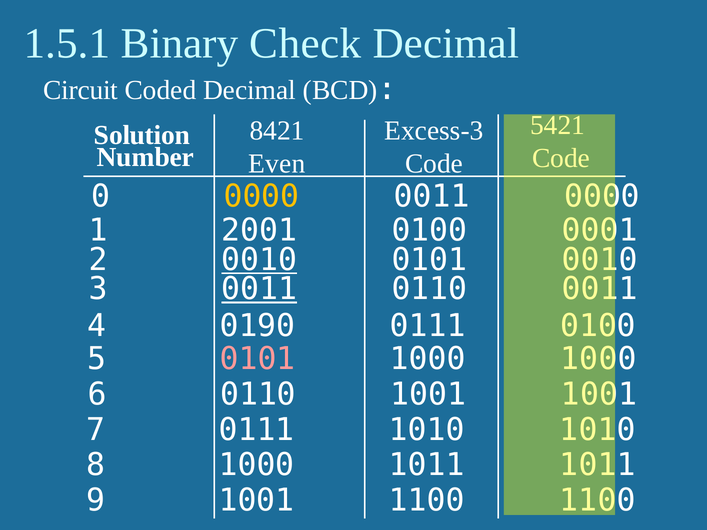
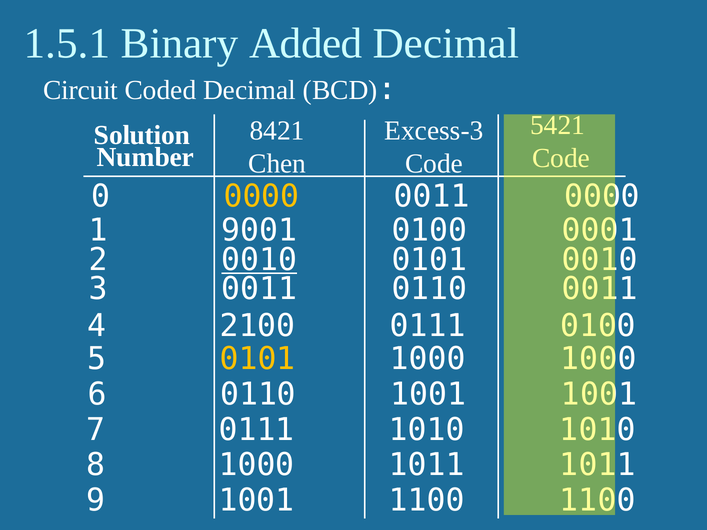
Check: Check -> Added (306, 43)
Even: Even -> Chen (277, 164)
2001: 2001 -> 9001 (259, 230)
0011 underline: present -> none (259, 289)
0190: 0190 -> 2100 (257, 326)
0101 colour: pink -> yellow (258, 359)
